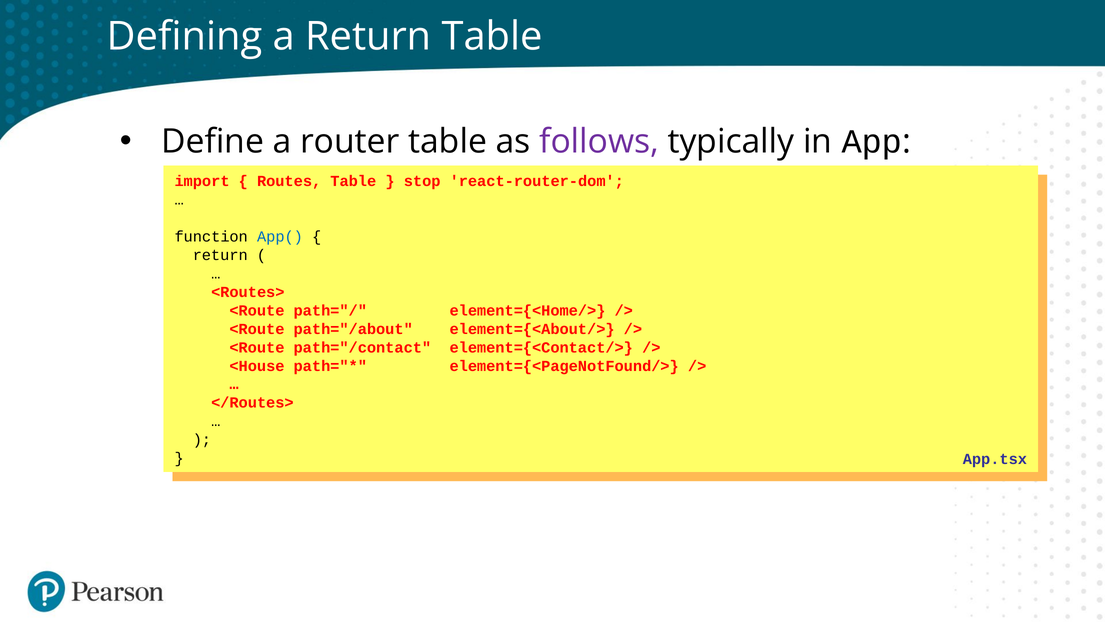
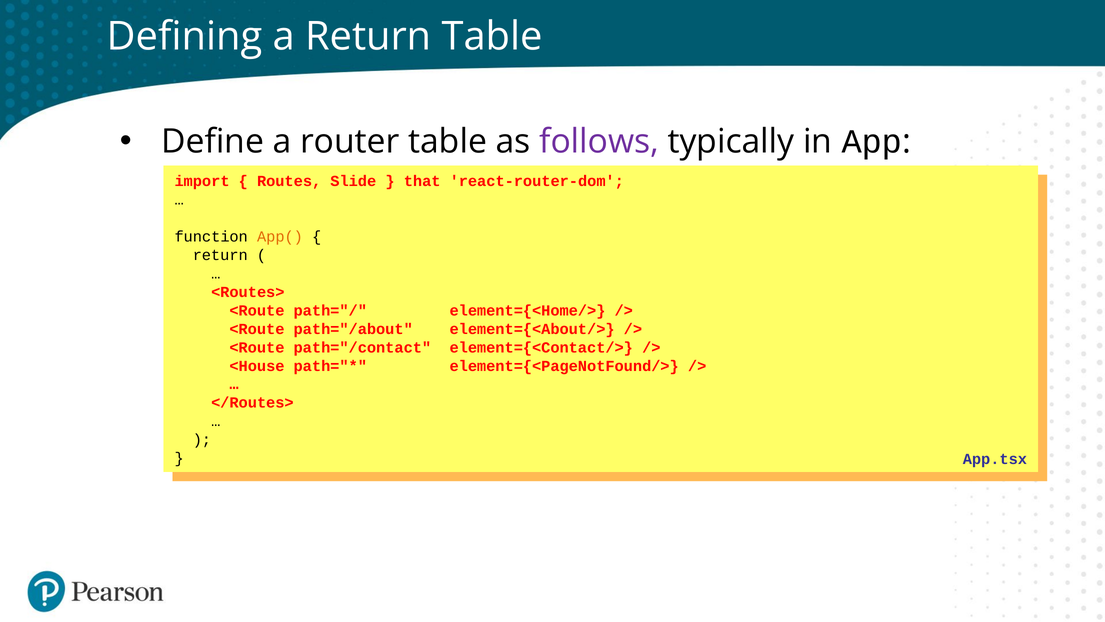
Routes Table: Table -> Slide (353, 181)
stop: stop -> that (422, 181)
App( colour: blue -> orange (280, 237)
